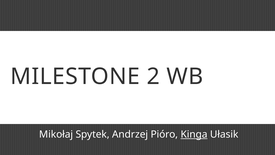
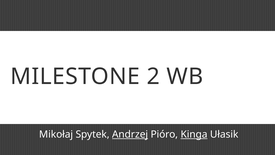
Andrzej underline: none -> present (130, 134)
